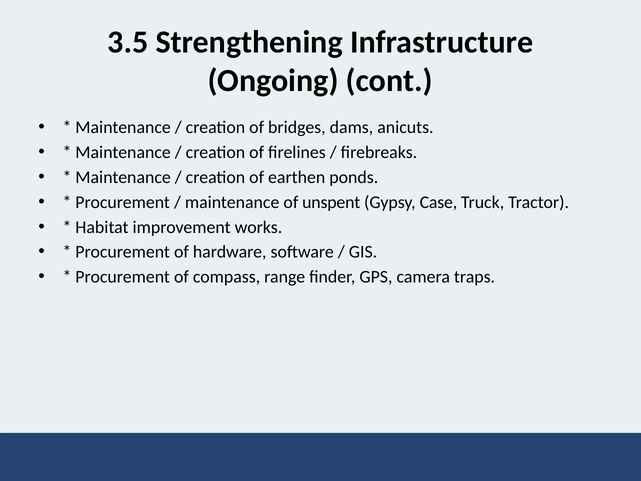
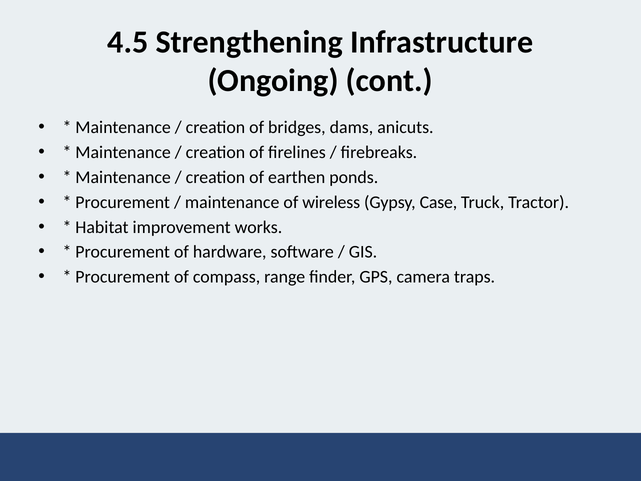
3.5: 3.5 -> 4.5 (128, 42)
unspent: unspent -> wireless (331, 202)
